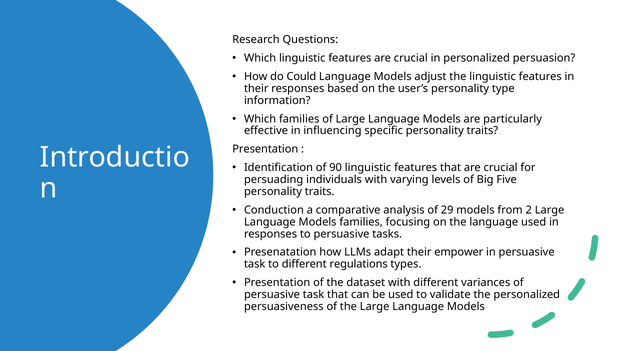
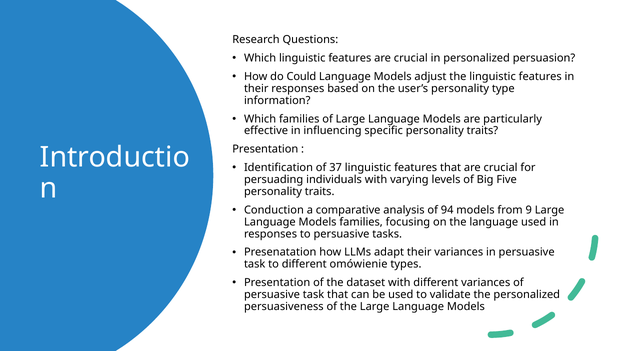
90: 90 -> 37 (336, 168)
29: 29 -> 94 (447, 210)
2: 2 -> 9 (529, 210)
their empower: empower -> variances (459, 252)
regulations: regulations -> omówienie (359, 264)
